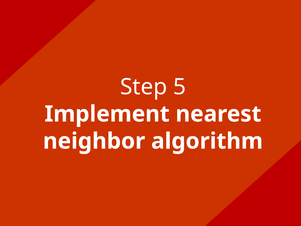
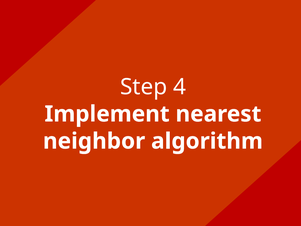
5: 5 -> 4 (180, 87)
